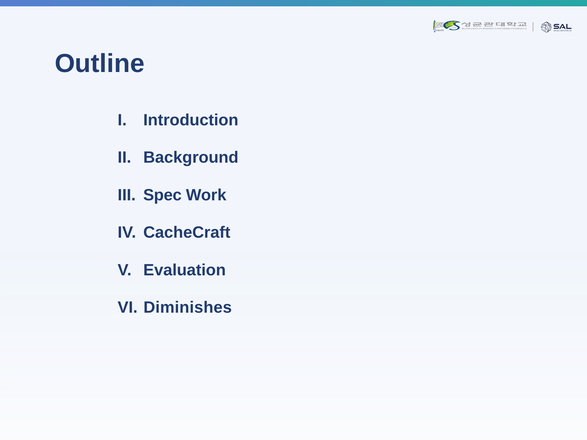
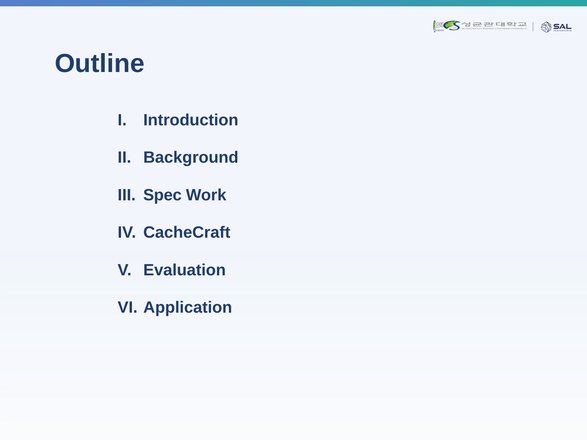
Diminishes: Diminishes -> Application (188, 308)
